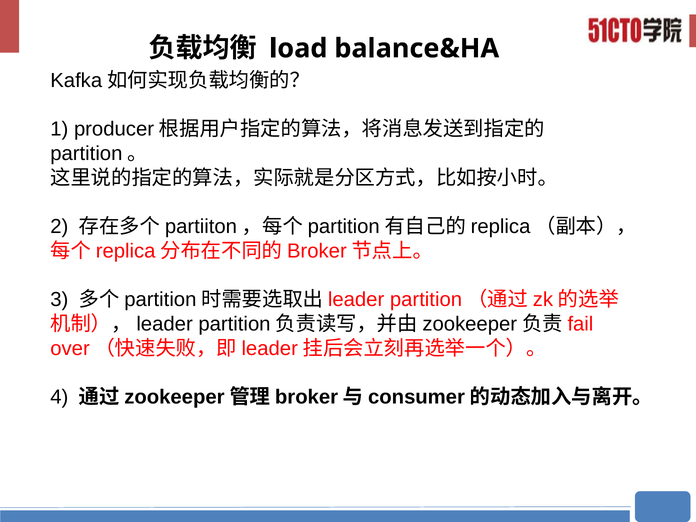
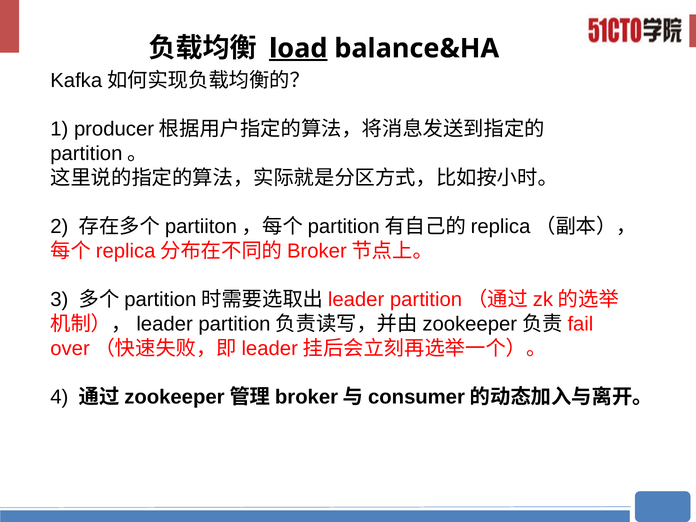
load underline: none -> present (298, 48)
